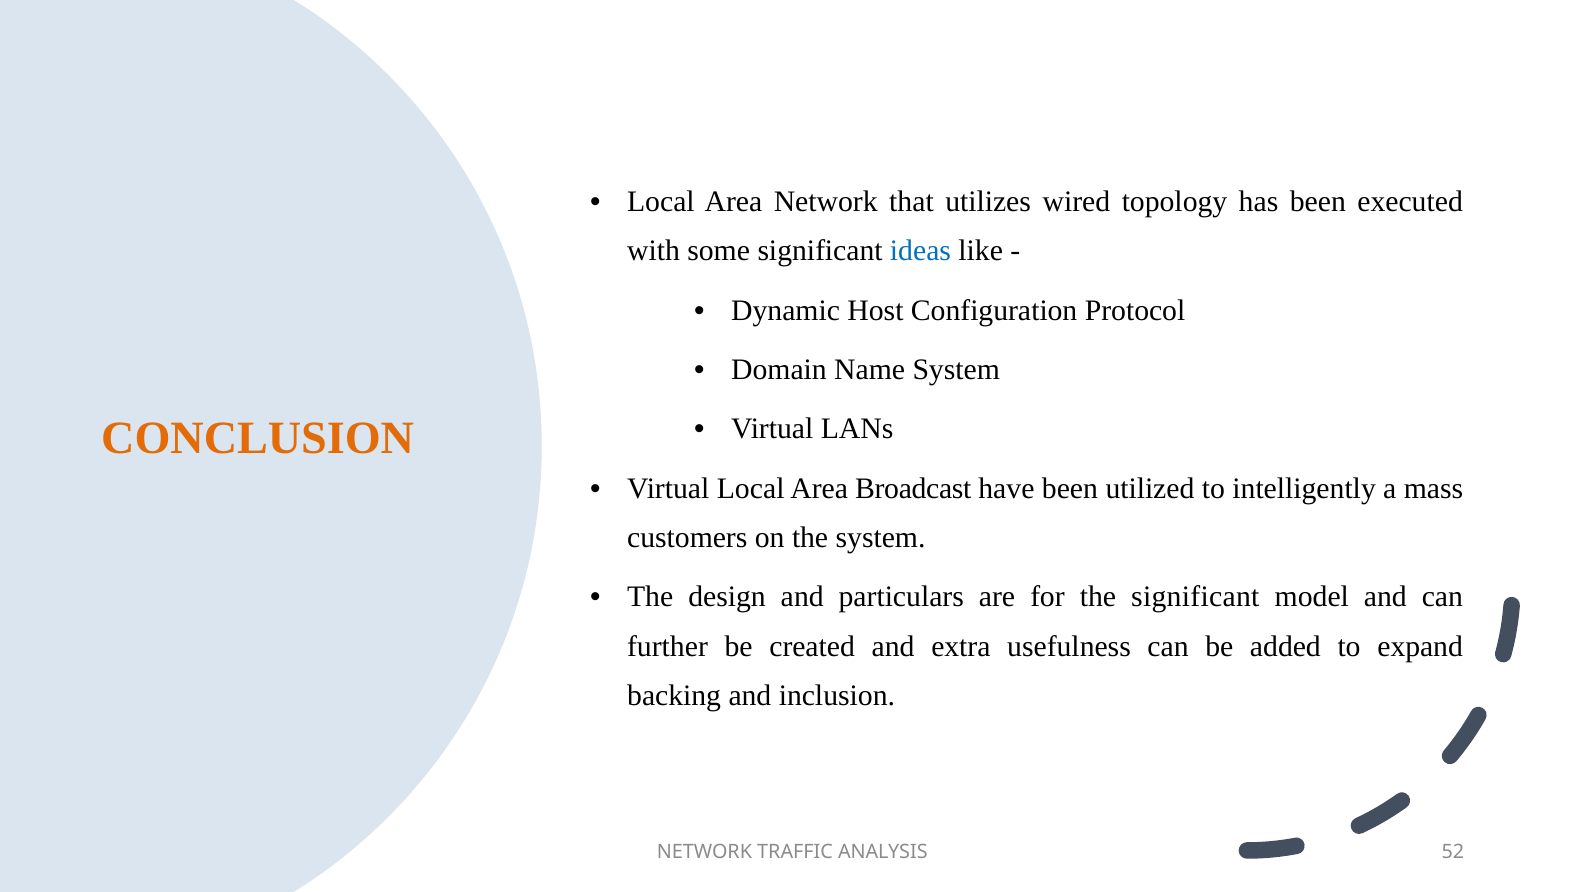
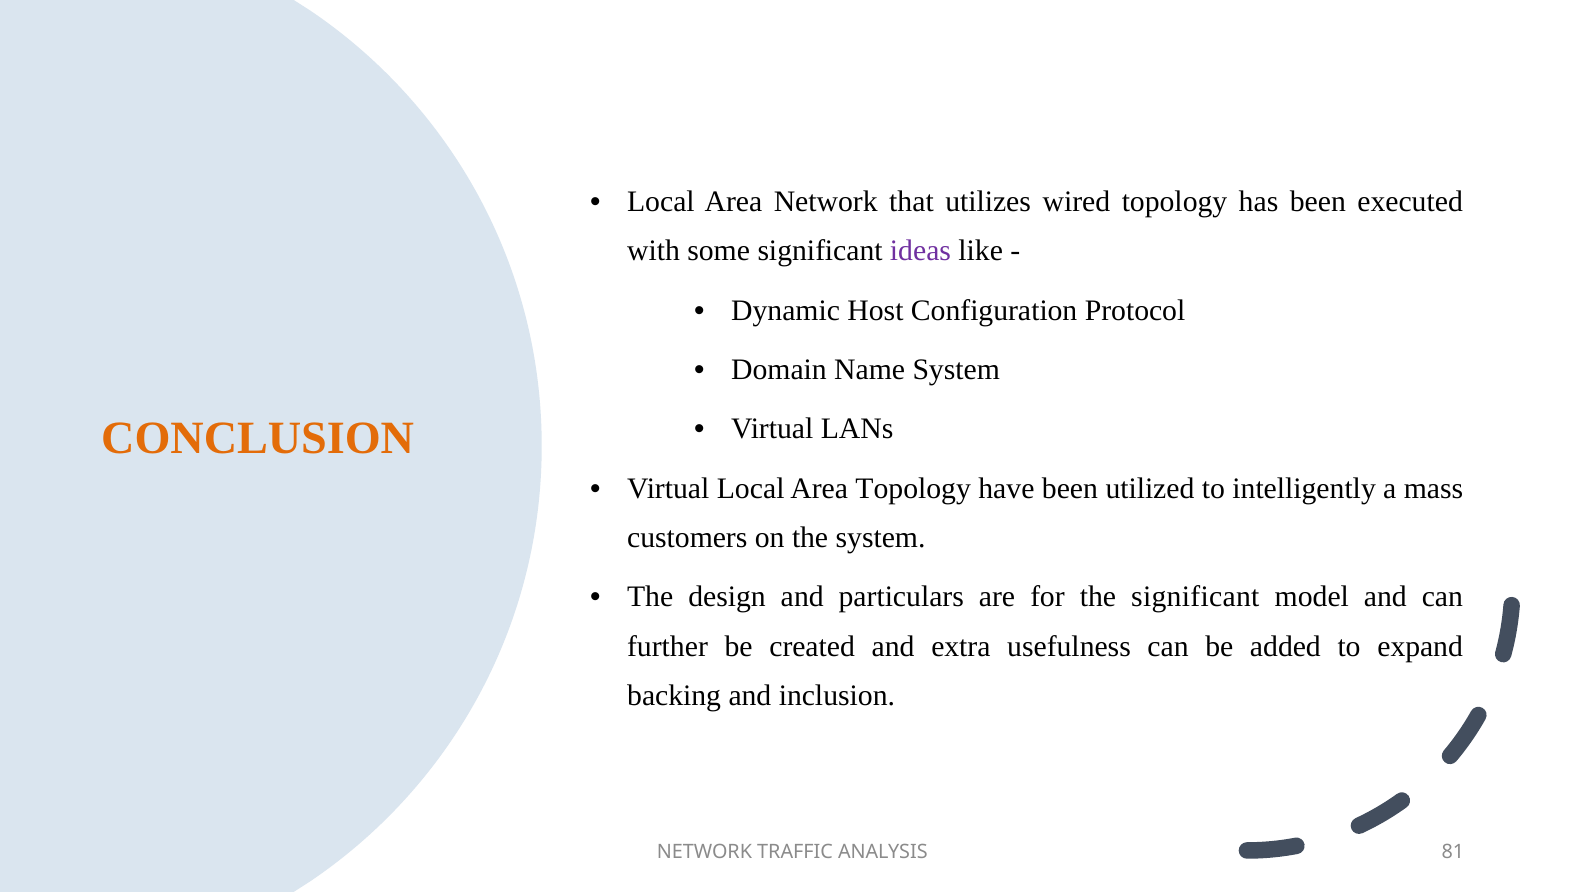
ideas colour: blue -> purple (920, 251)
Area Broadcast: Broadcast -> Topology (913, 488)
52: 52 -> 81 (1453, 851)
